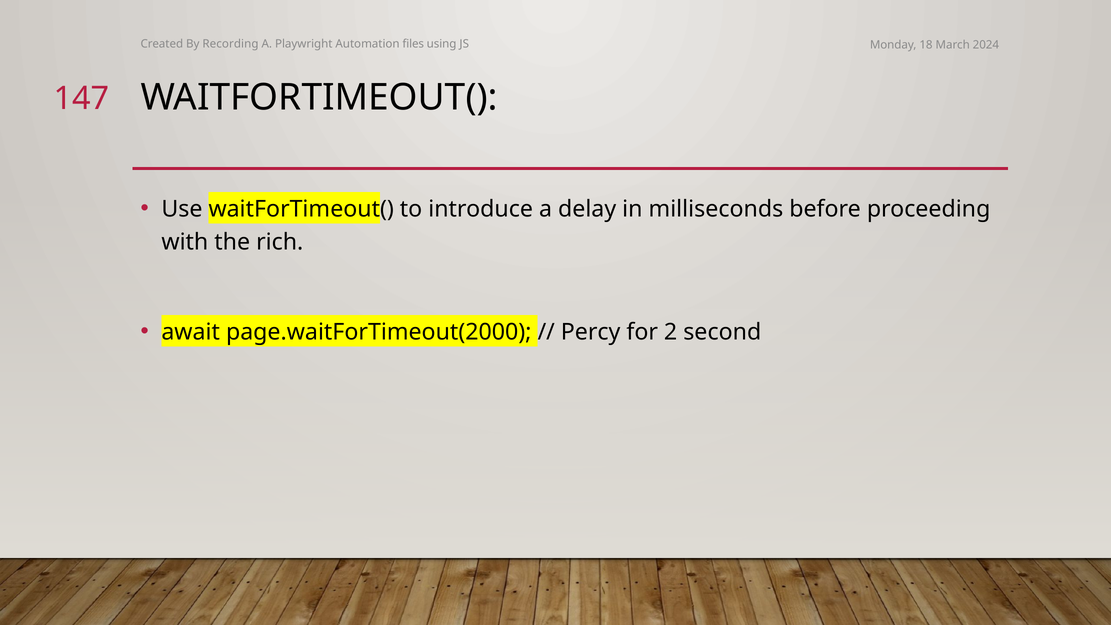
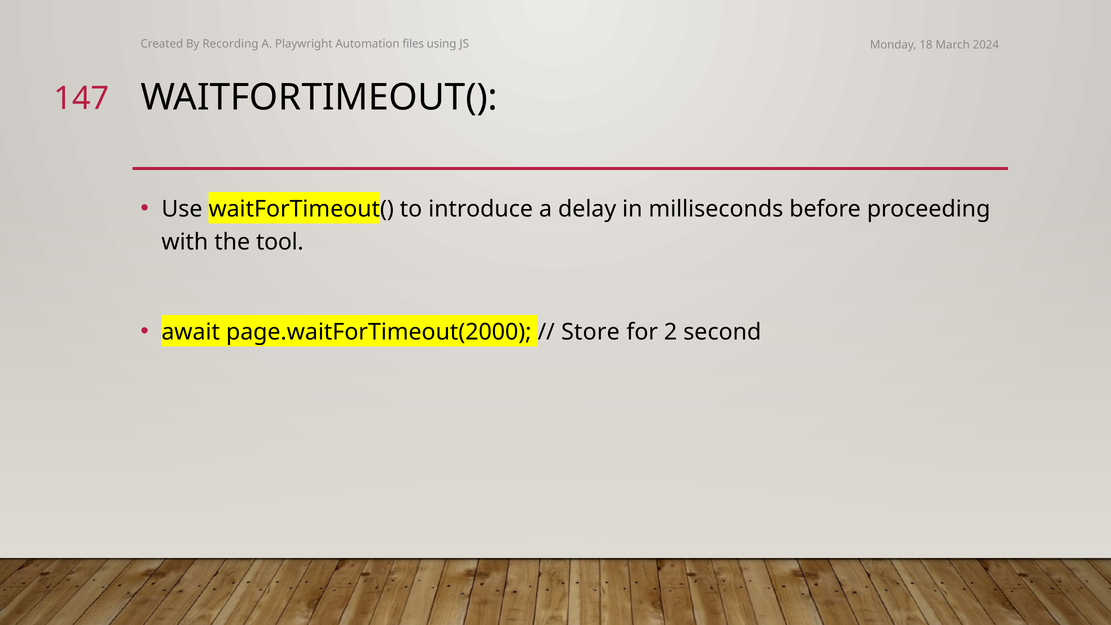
rich: rich -> tool (280, 242)
Percy: Percy -> Store (590, 332)
